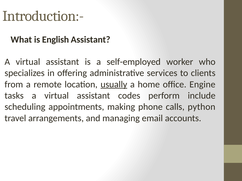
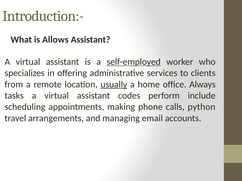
English: English -> Allows (55, 40)
self-employed underline: none -> present (134, 62)
Engine: Engine -> Always (202, 85)
